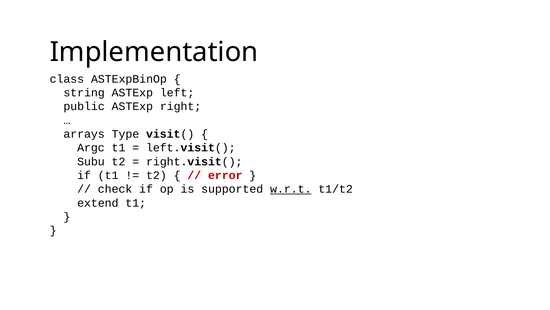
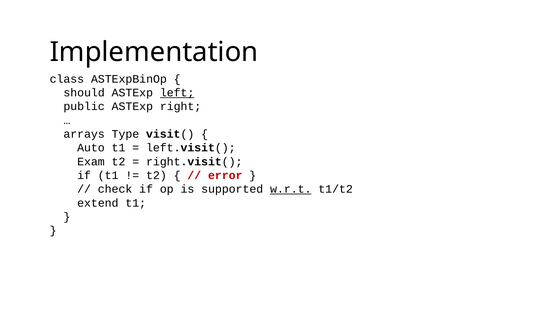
string: string -> should (84, 92)
left underline: none -> present (177, 92)
Argc: Argc -> Auto (91, 147)
Subu: Subu -> Exam (91, 161)
